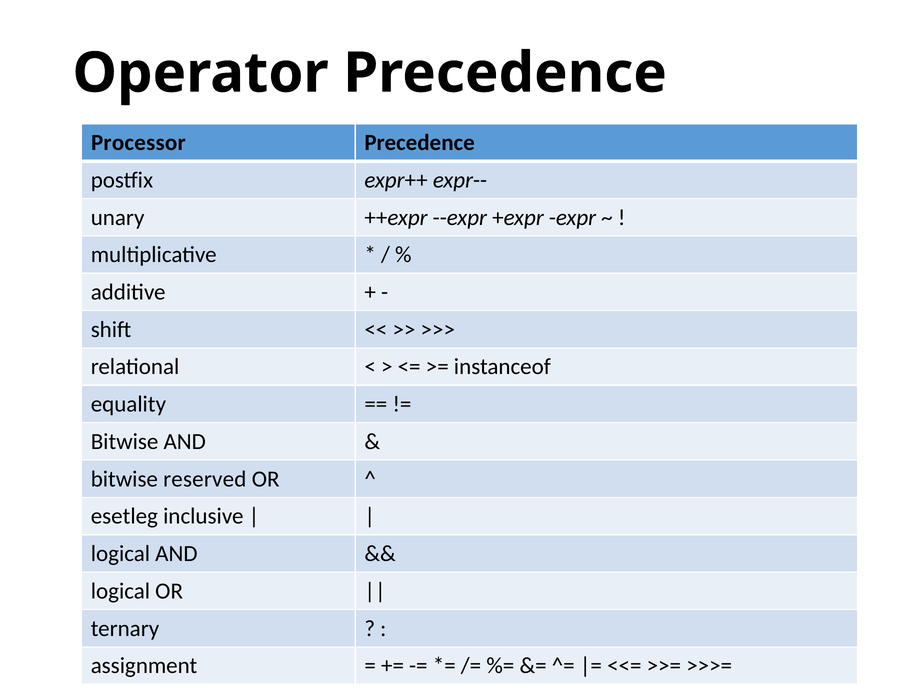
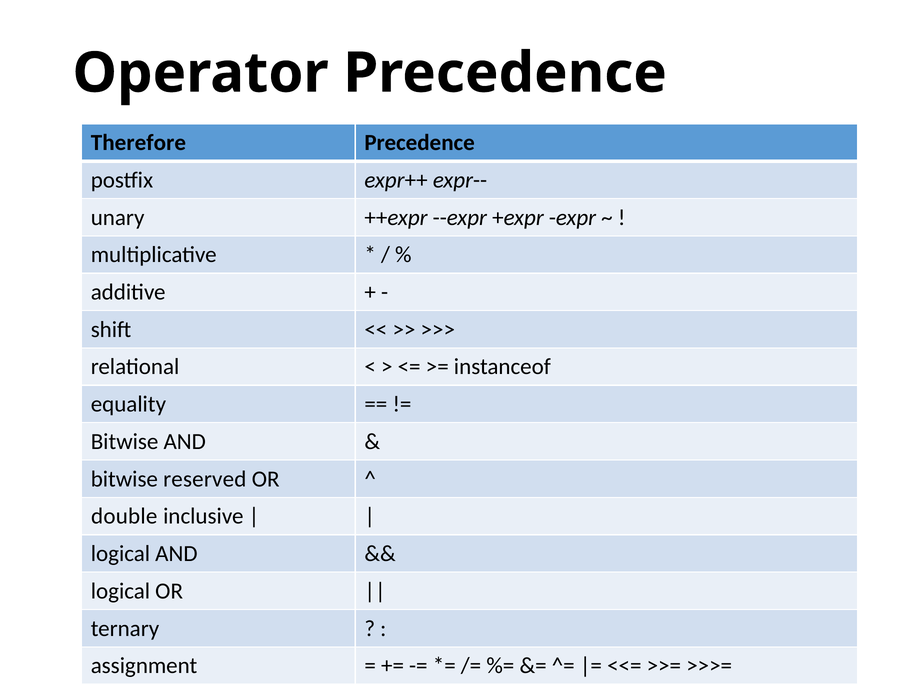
Processor: Processor -> Therefore (138, 143)
esetleg: esetleg -> double (124, 516)
